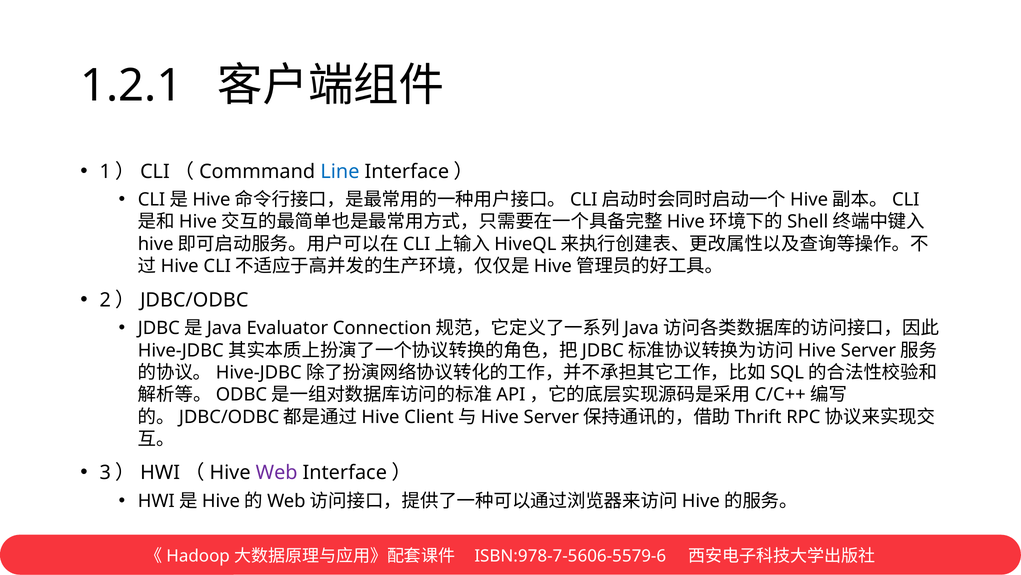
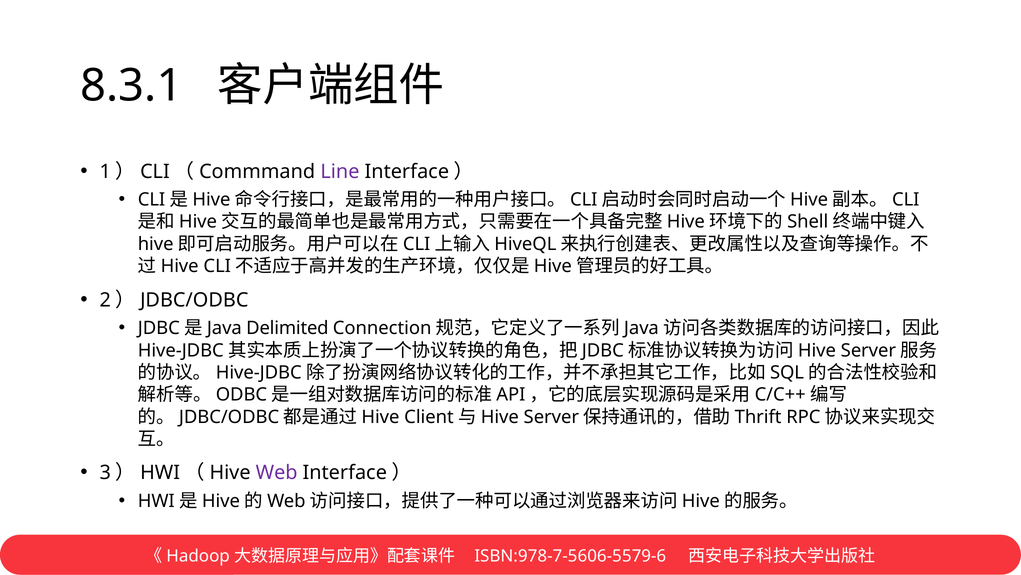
1.2.1: 1.2.1 -> 8.3.1 (131, 86)
Line colour: blue -> purple (340, 171)
Evaluator: Evaluator -> Delimited (287, 328)
